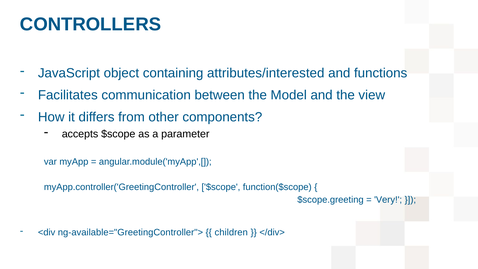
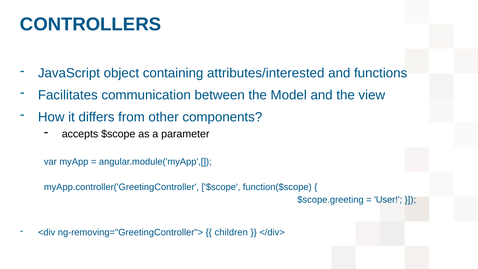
Very: Very -> User (388, 200)
ng-available="GreetingController">: ng-available="GreetingController"> -> ng-removing="GreetingController"> (130, 232)
